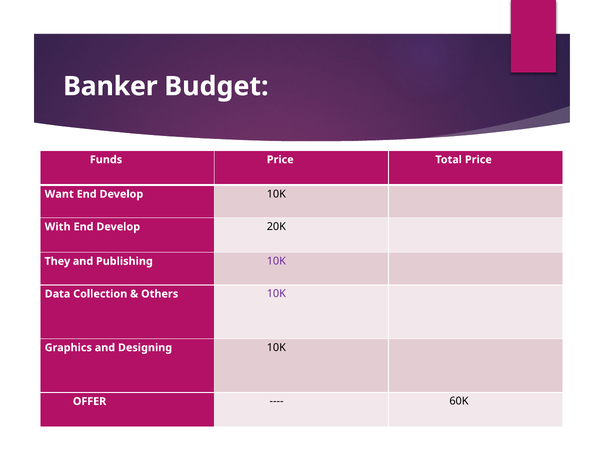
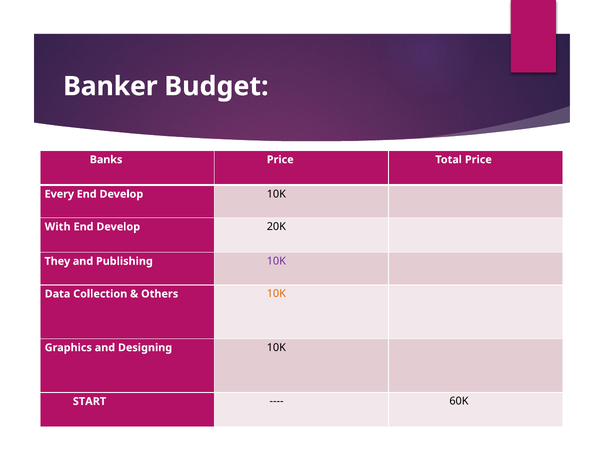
Funds: Funds -> Banks (106, 160)
Want: Want -> Every (59, 194)
10K colour: purple -> orange (276, 294)
OFFER: OFFER -> START (89, 402)
